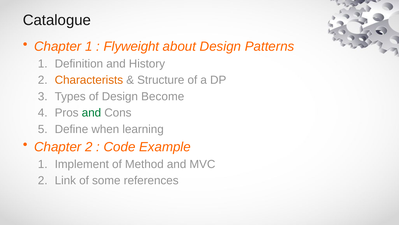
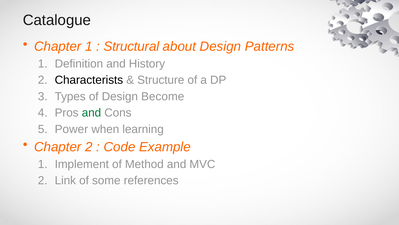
Flyweight: Flyweight -> Structural (131, 46)
Characterists colour: orange -> black (89, 80)
Define: Define -> Power (71, 129)
